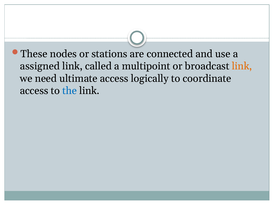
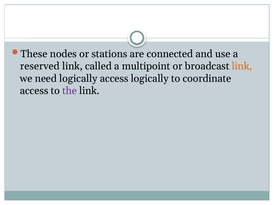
assigned: assigned -> reserved (40, 66)
need ultimate: ultimate -> logically (78, 79)
the colour: blue -> purple (70, 91)
